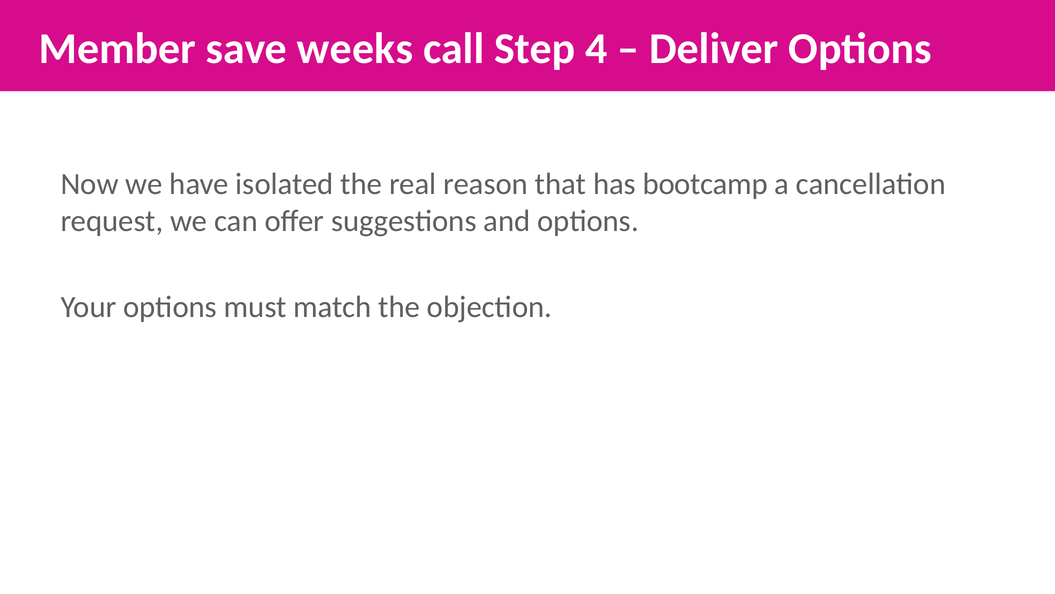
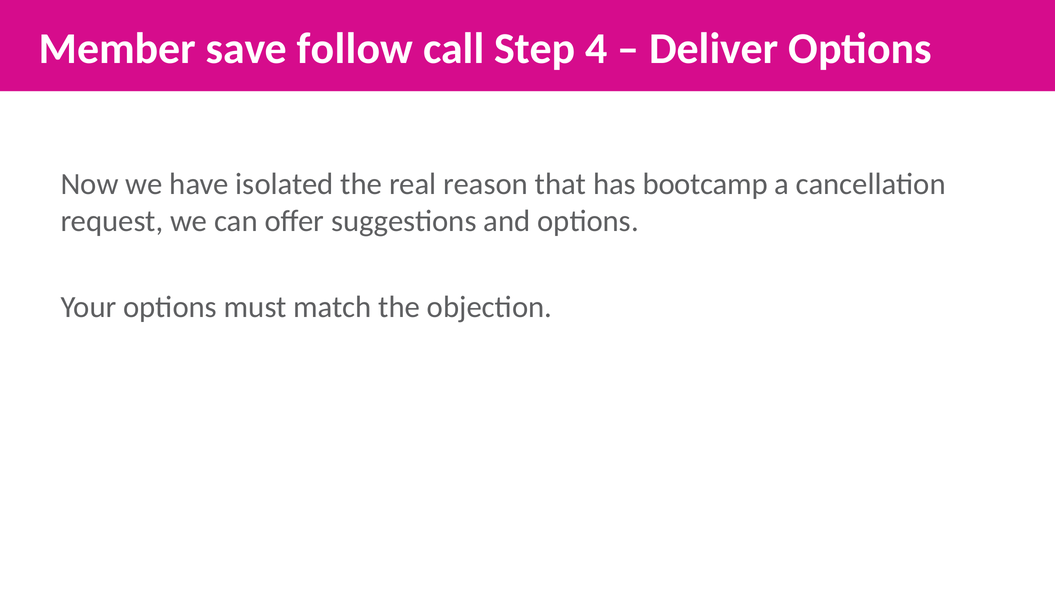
weeks: weeks -> follow (355, 49)
